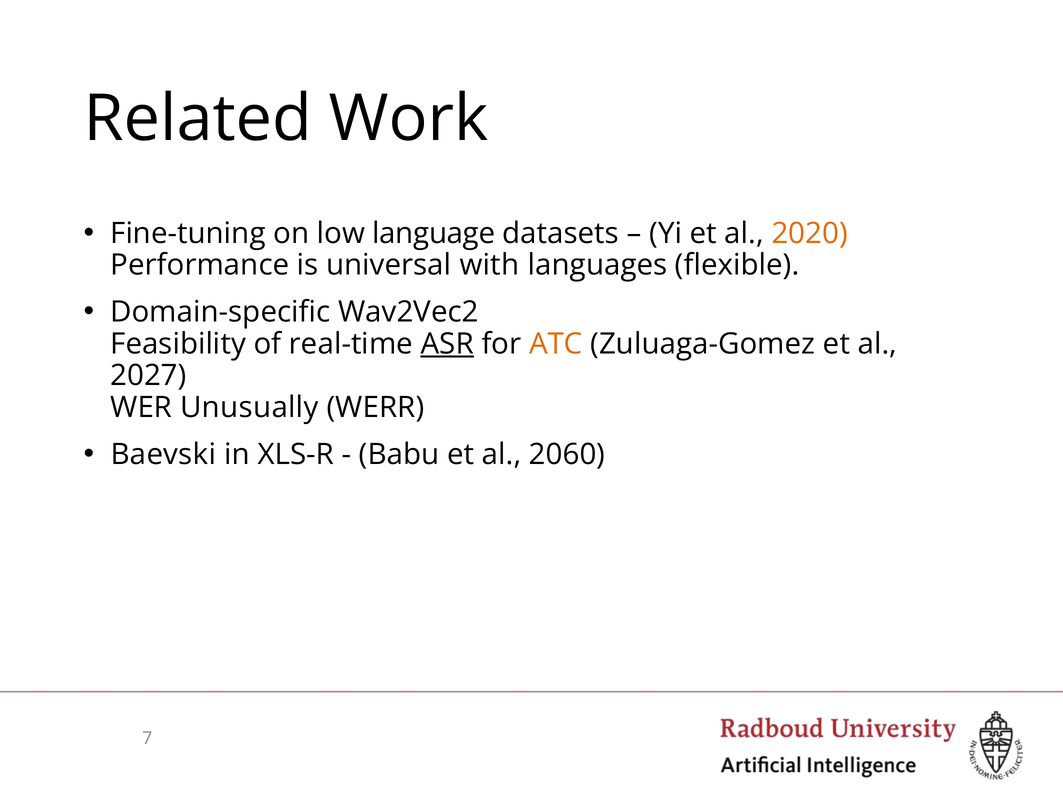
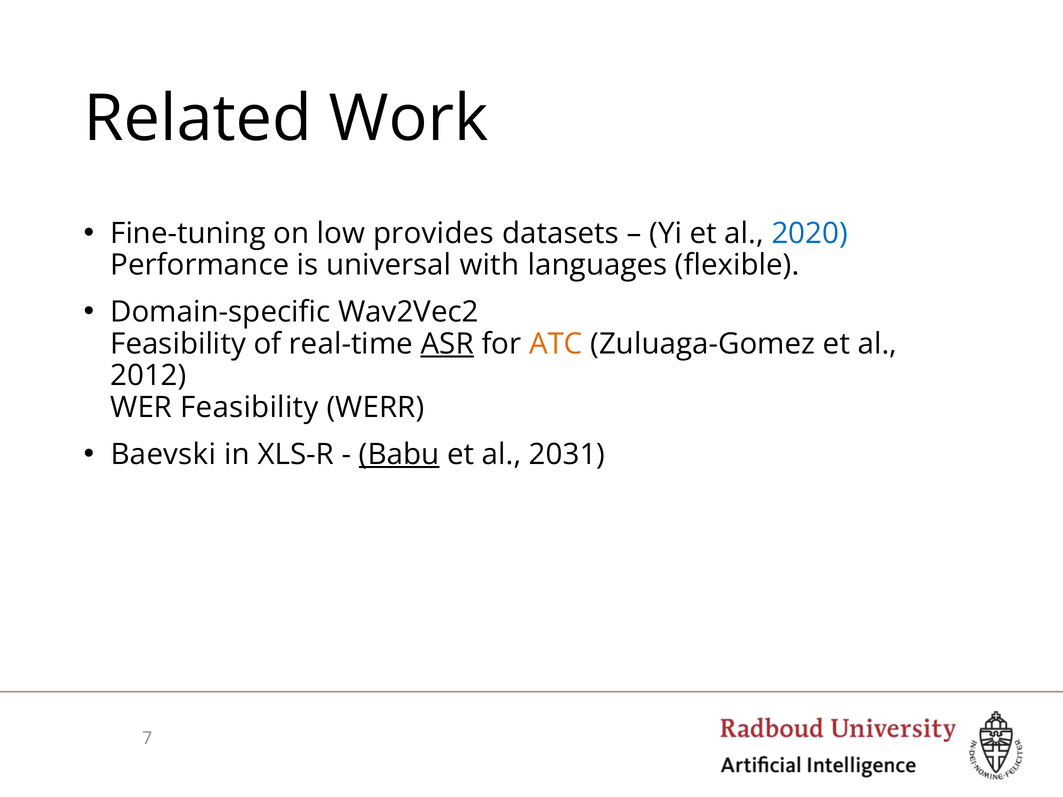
language: language -> provides (433, 233)
2020 colour: orange -> blue (810, 233)
2027: 2027 -> 2012 (148, 376)
WER Unusually: Unusually -> Feasibility (249, 408)
Babu underline: none -> present (399, 454)
2060: 2060 -> 2031 (567, 454)
